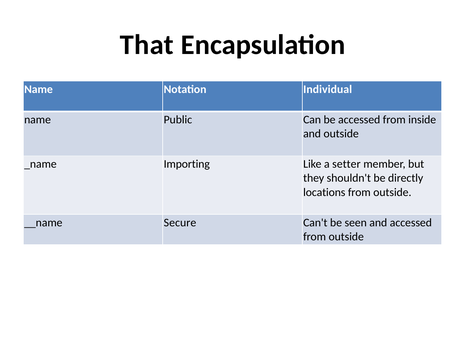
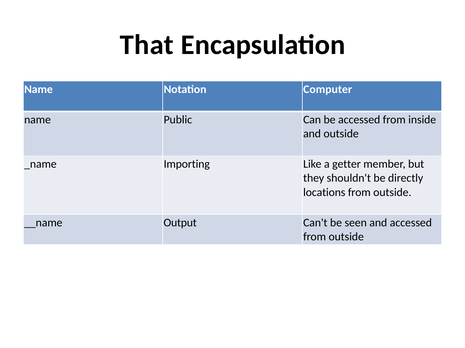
Individual: Individual -> Computer (328, 90)
setter: setter -> getter (347, 164)
Secure: Secure -> Output (180, 223)
